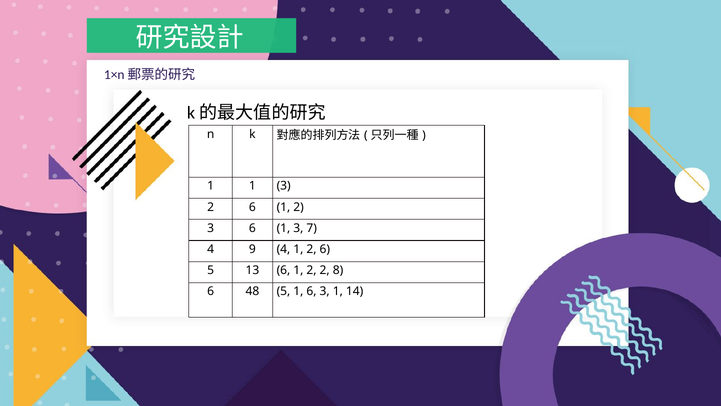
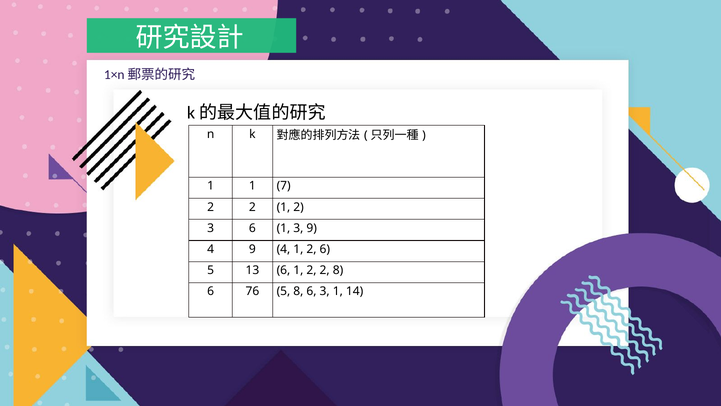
1 1 3: 3 -> 7 (284, 186)
6: 6 -> 2 (252, 207)
3 7: 7 -> 9 (312, 228)
48: 48 -> 76 (252, 291)
5 1: 1 -> 8 (298, 291)
